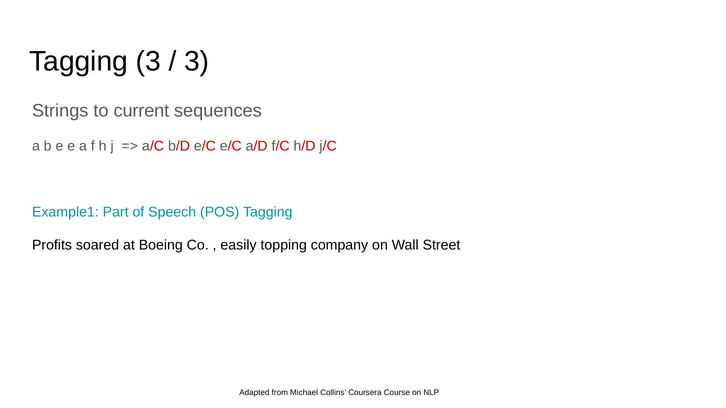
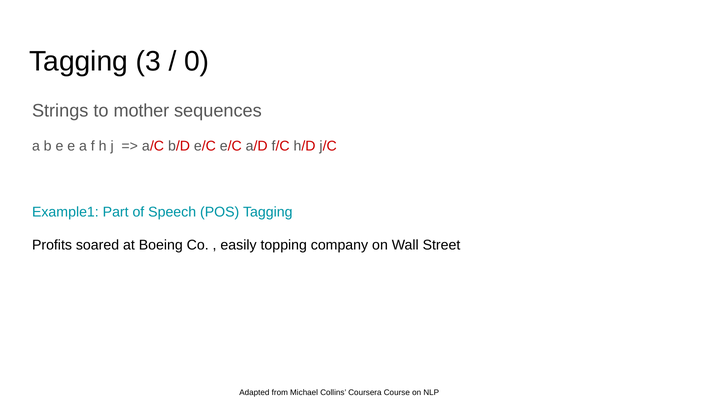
3: 3 -> 0 (197, 62)
current: current -> mother (141, 111)
